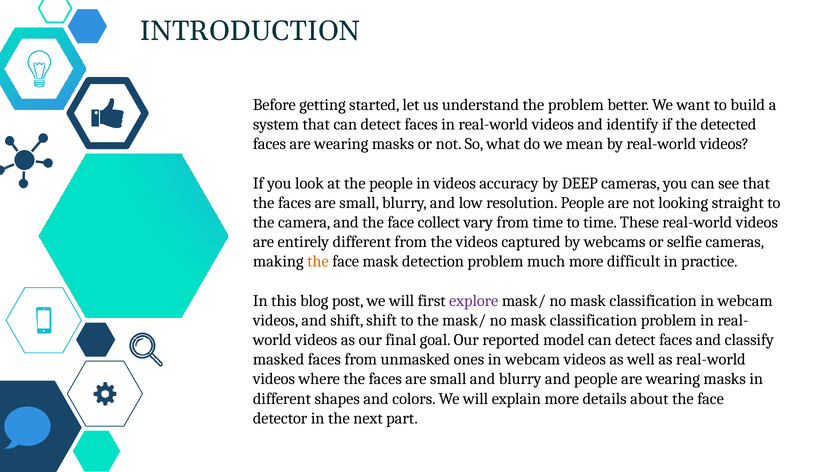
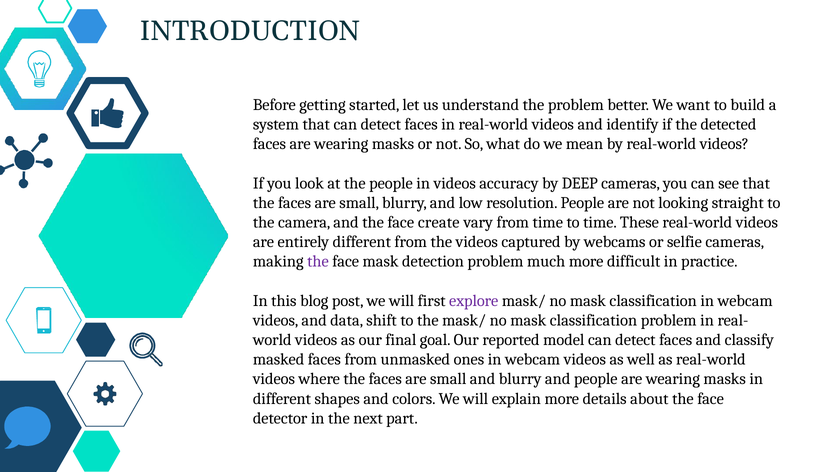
collect: collect -> create (439, 222)
the colour: orange -> purple (318, 262)
and shift: shift -> data (347, 320)
